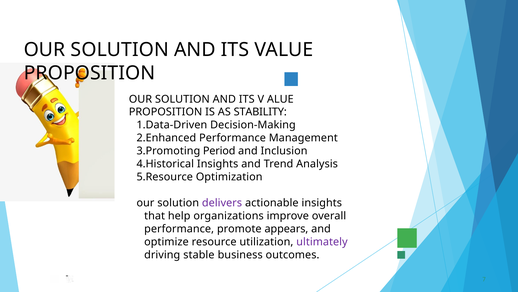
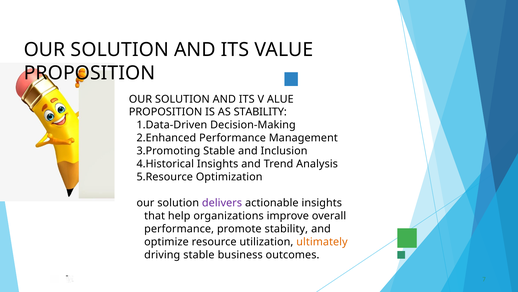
Period: Period -> Stable (219, 151)
promote appears: appears -> stability (286, 228)
ultimately colour: purple -> orange (322, 241)
